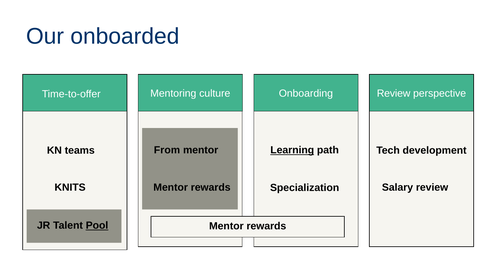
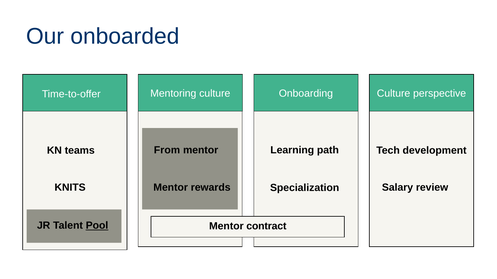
Onboarding Review: Review -> Culture (394, 94)
Learning underline: present -> none (292, 150)
rewards: rewards -> contract (266, 227)
